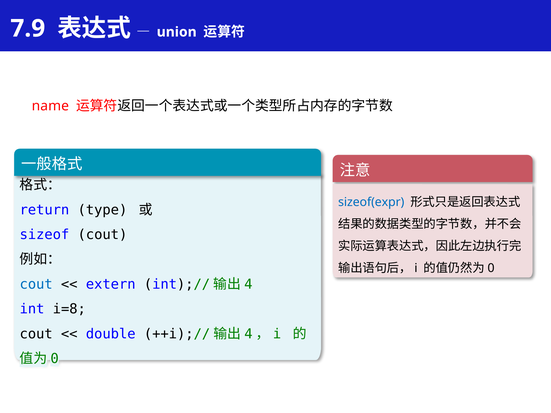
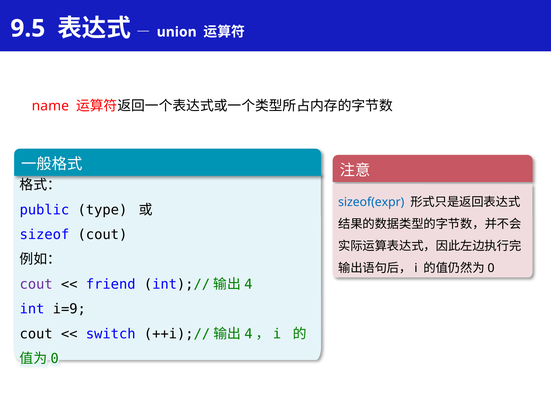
7.9: 7.9 -> 9.5 (28, 28)
return: return -> public (44, 210)
cout colour: blue -> purple (36, 284)
extern: extern -> friend (111, 284)
i=8: i=8 -> i=9 (69, 309)
double: double -> switch (111, 334)
